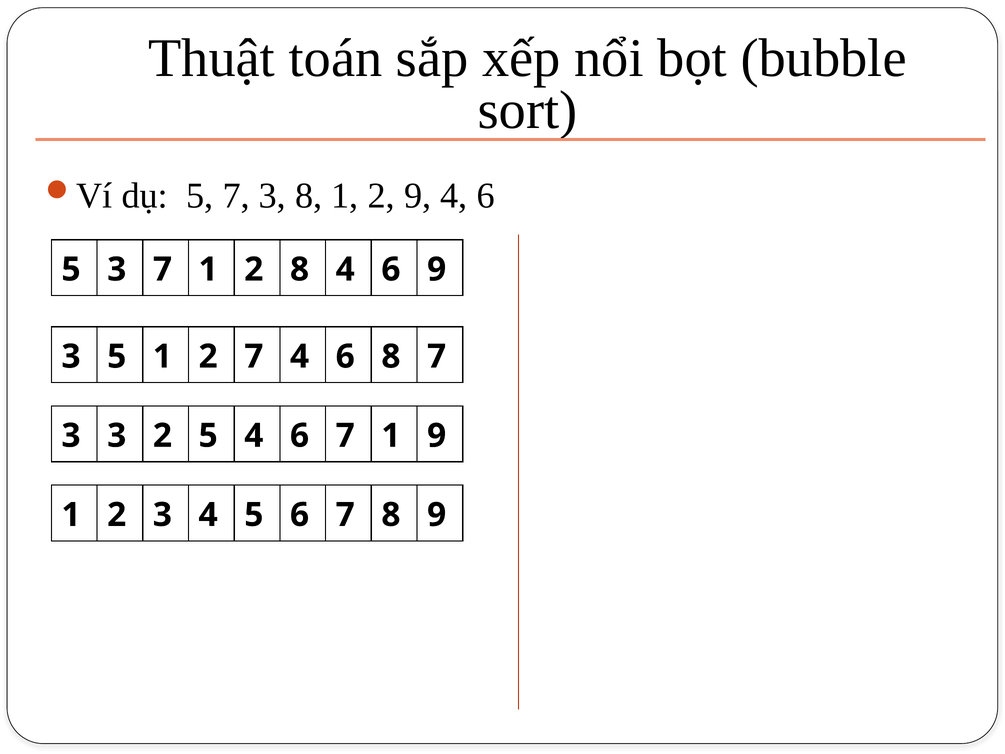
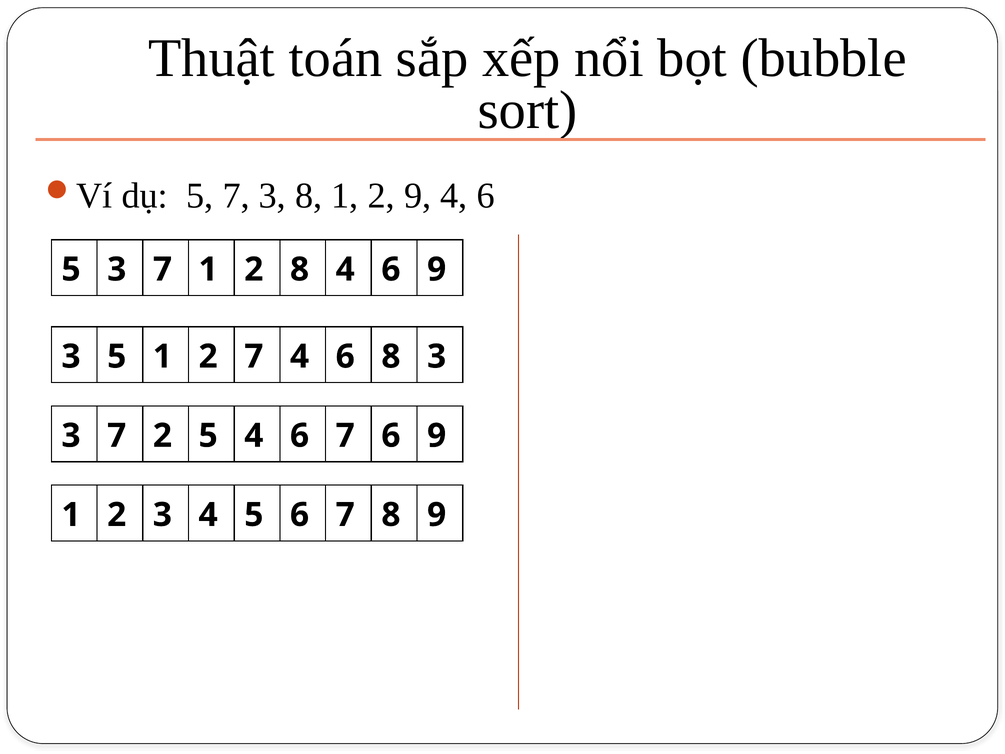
8 7: 7 -> 3 (437, 356)
3: 3 -> 7 (117, 436)
6 7 1: 1 -> 6 (391, 436)
